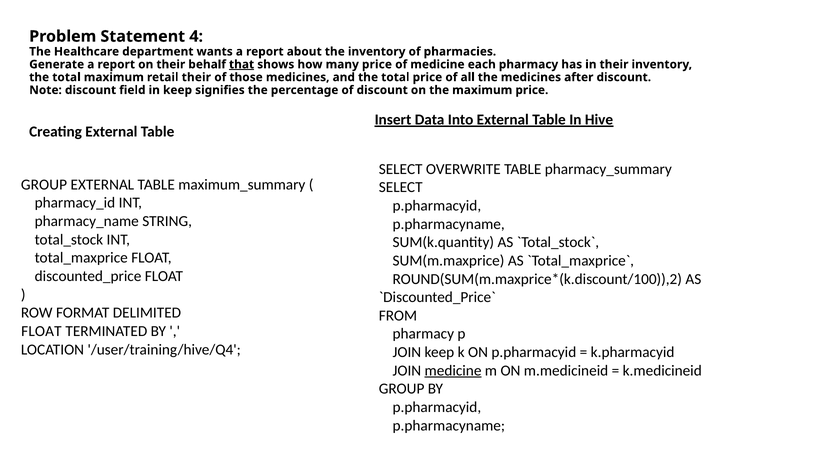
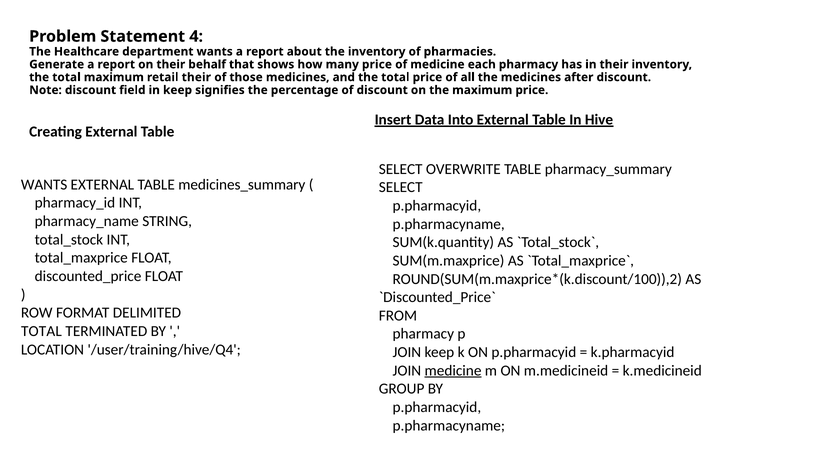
that underline: present -> none (242, 64)
GROUP: GROUP -> WANTS (44, 185)
maximum_summary: maximum_summary -> medicines_summary (242, 185)
FLOAT: FLOAT -> TOTAL (41, 331)
